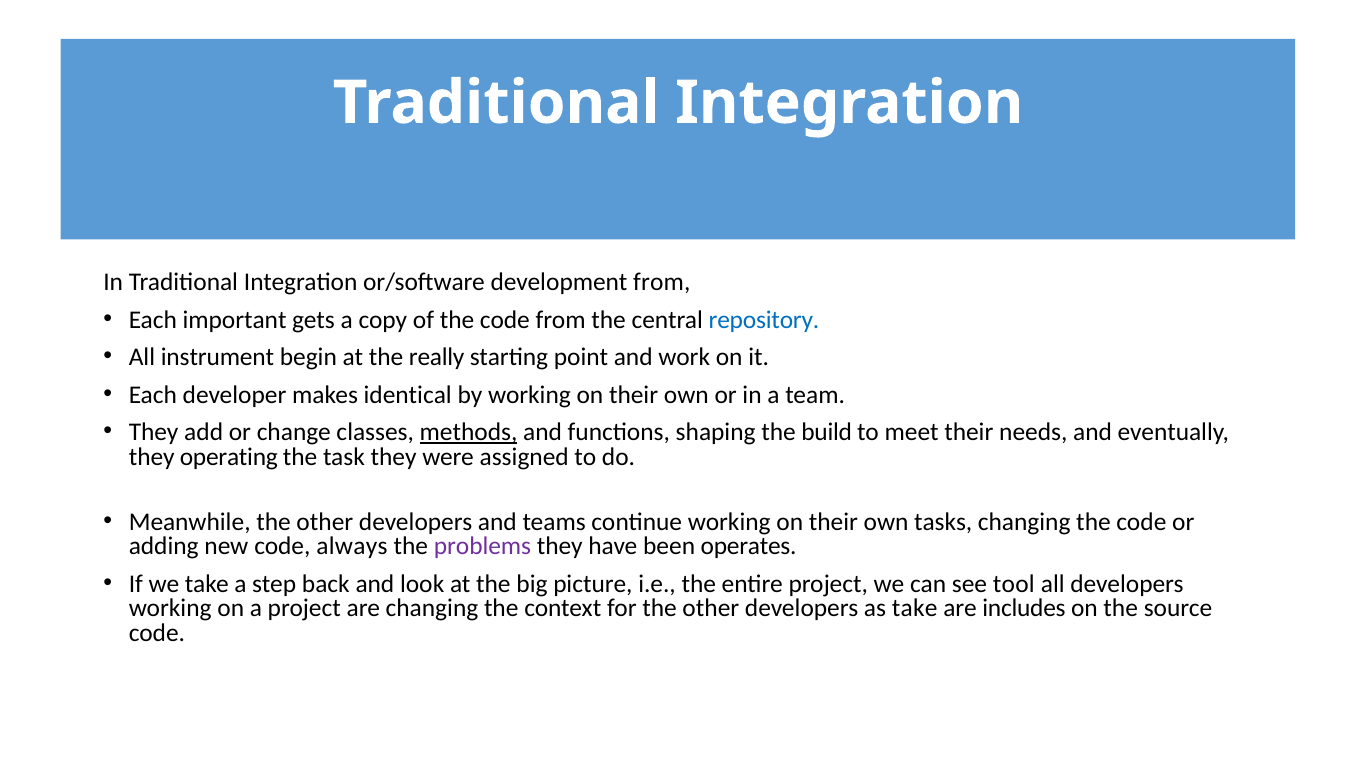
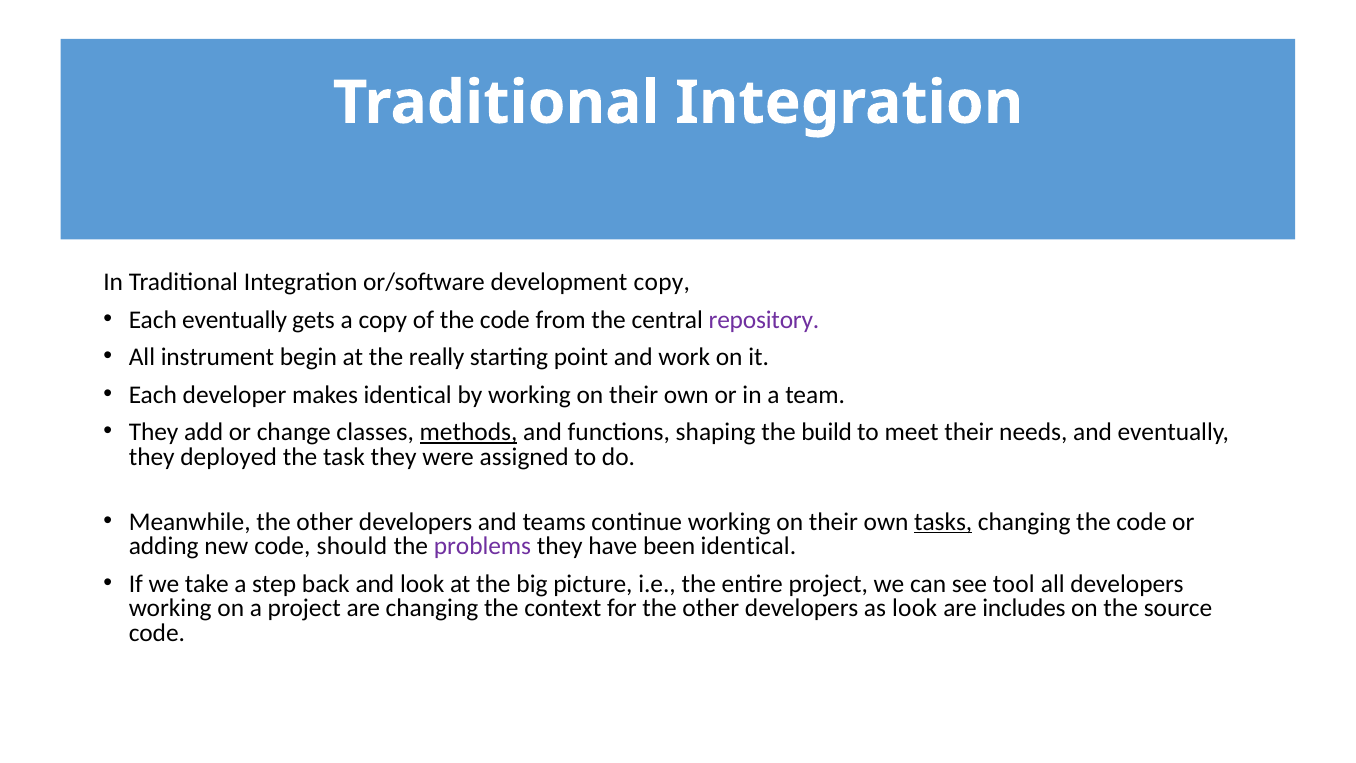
development from: from -> copy (662, 282)
Each important: important -> eventually (235, 320)
repository colour: blue -> purple (764, 320)
operating: operating -> deployed (229, 457)
tasks underline: none -> present (943, 522)
always: always -> should (352, 546)
been operates: operates -> identical (748, 546)
as take: take -> look (915, 608)
